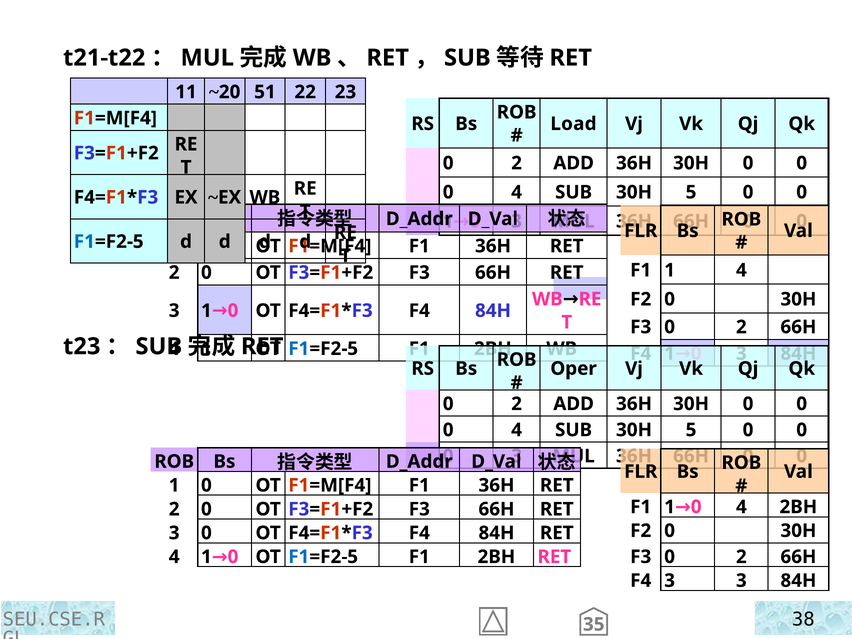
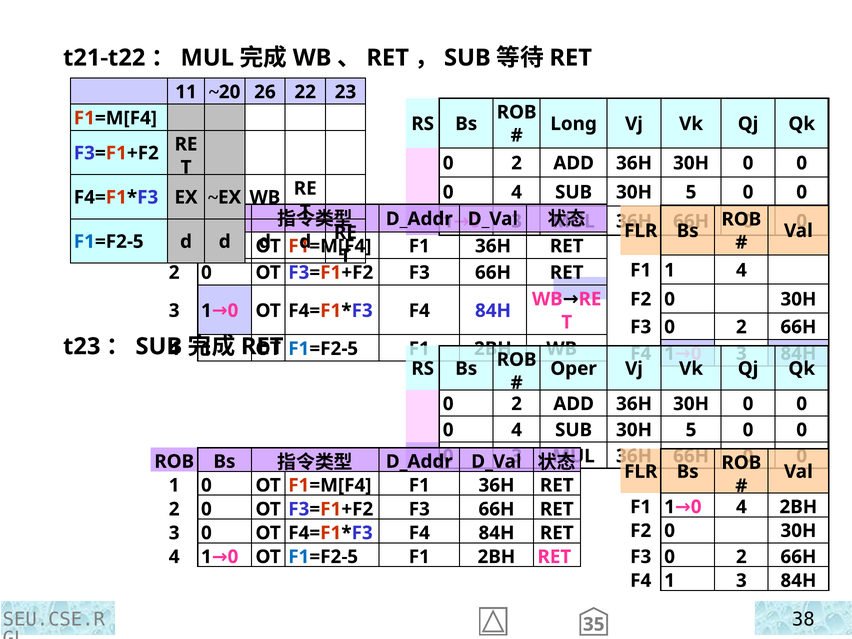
51: 51 -> 26 (265, 92)
Load: Load -> Long (574, 124)
3: 3 -> 1 (670, 581)
